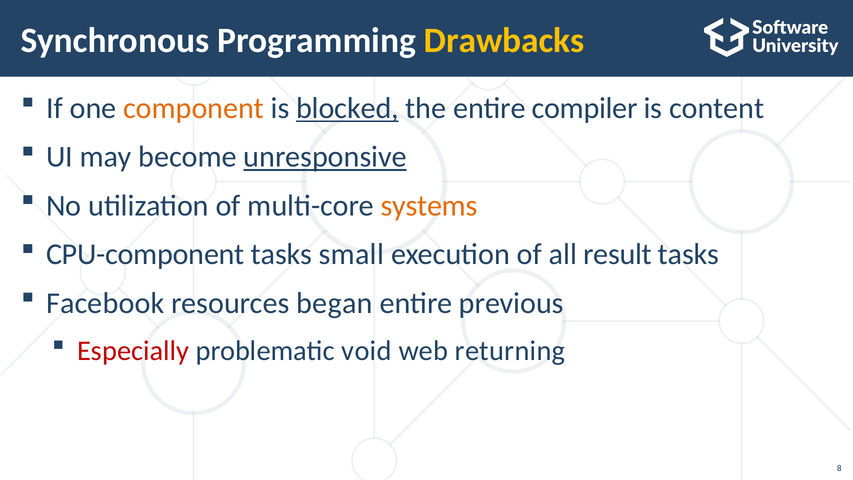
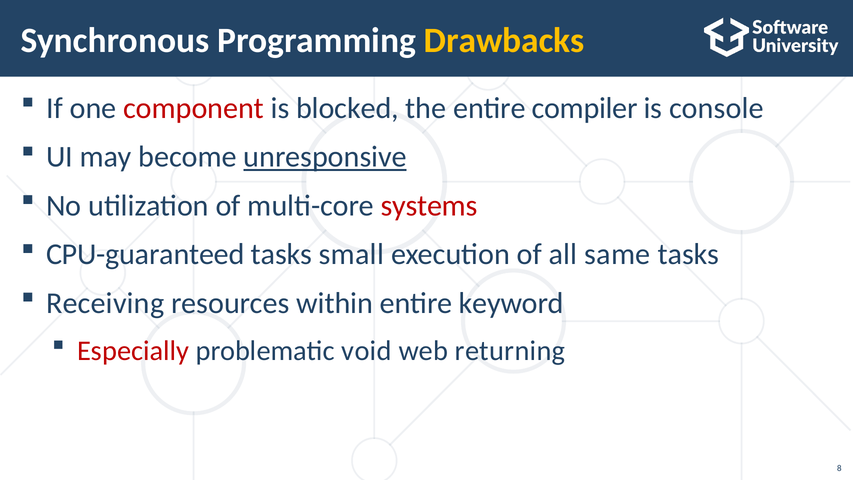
component colour: orange -> red (194, 108)
blocked underline: present -> none (347, 108)
content: content -> console (716, 108)
systems colour: orange -> red (429, 206)
CPU-component: CPU-component -> CPU-guaranteed (145, 254)
result: result -> same (617, 254)
Facebook: Facebook -> Receiving (105, 303)
began: began -> within (335, 303)
previous: previous -> keyword (511, 303)
